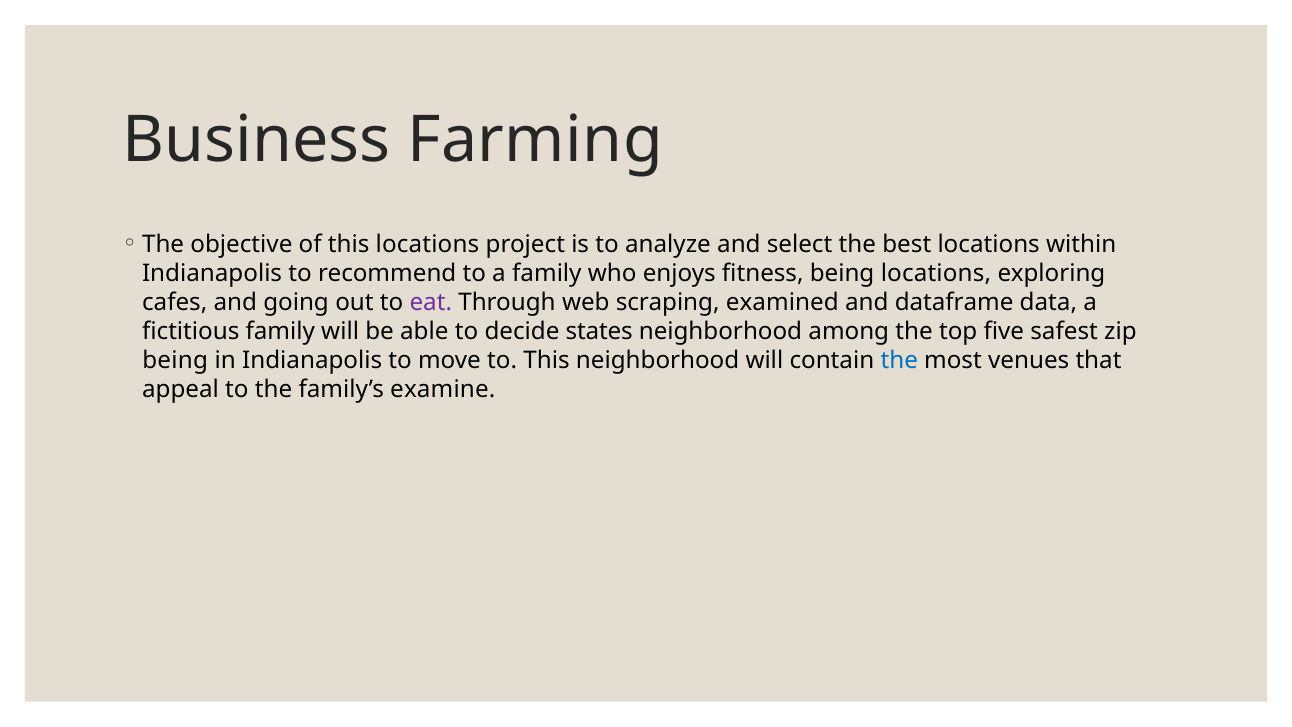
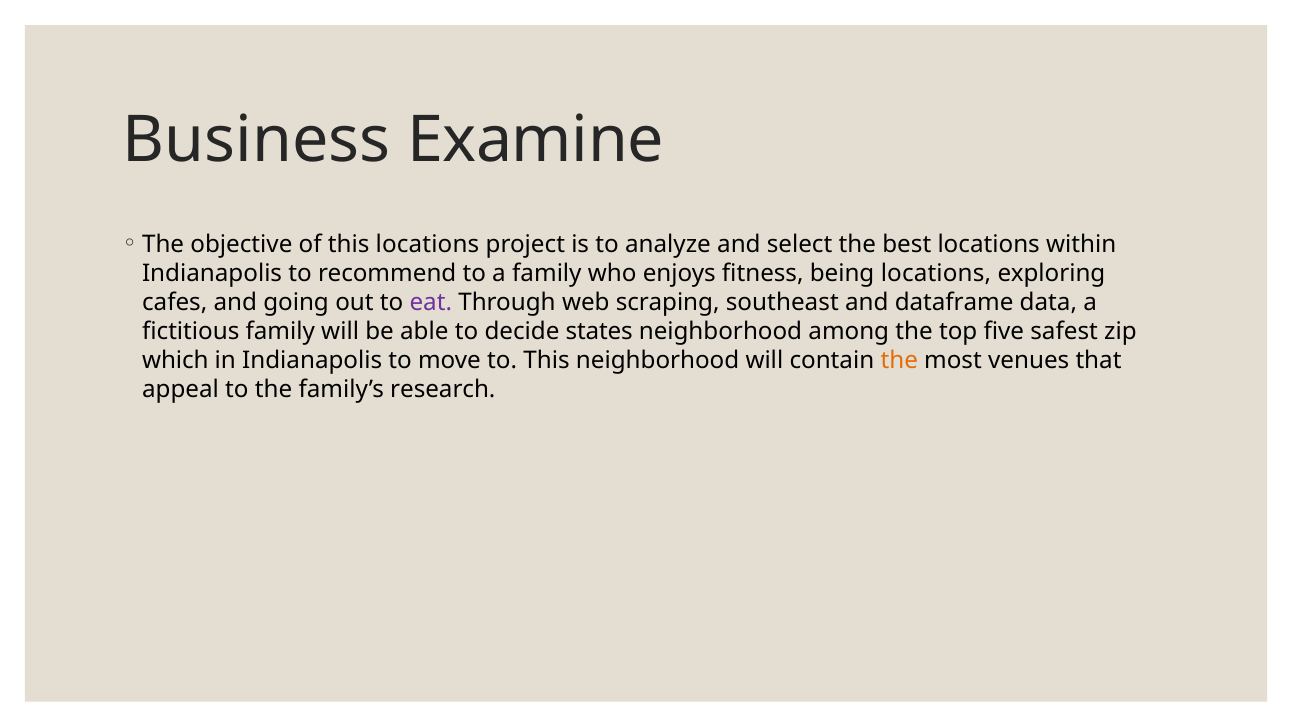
Farming: Farming -> Examine (536, 140)
examined: examined -> southeast (782, 302)
being: being -> which (175, 360)
the colour: blue -> orange (899, 360)
examine: examine -> research (443, 389)
